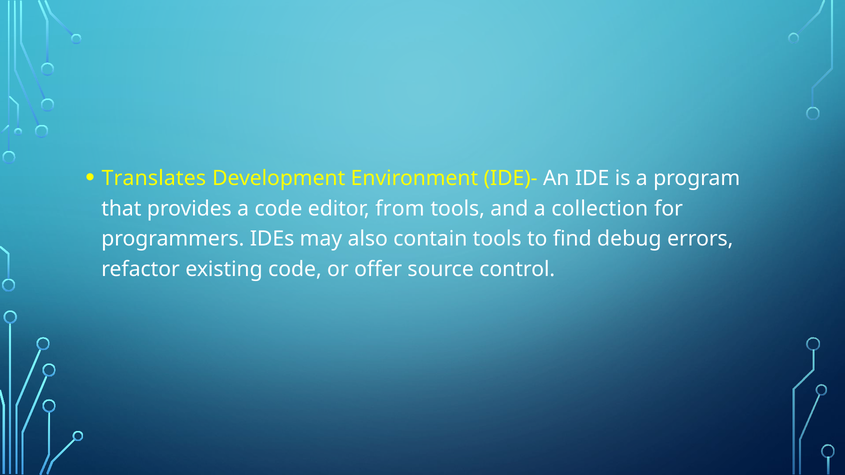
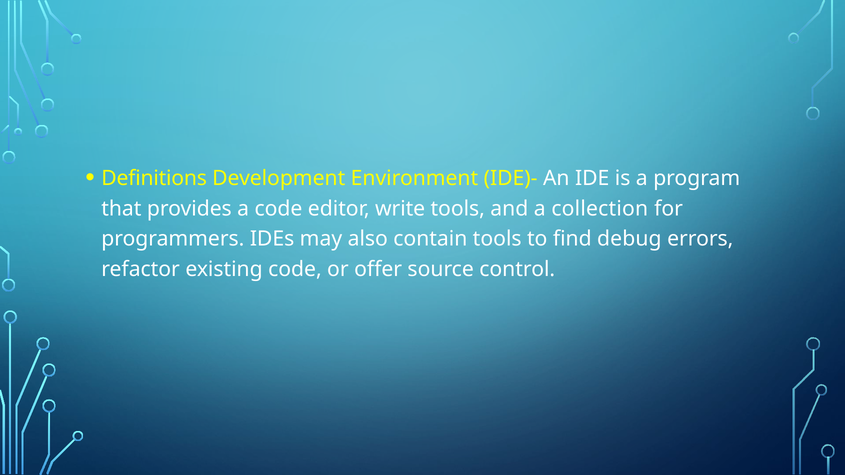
Translates: Translates -> Definitions (154, 178)
from: from -> write (400, 209)
